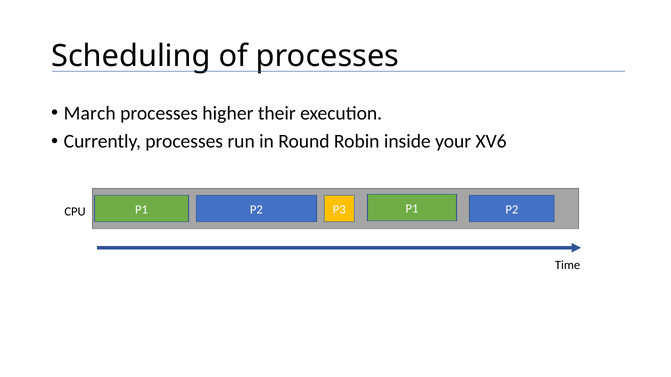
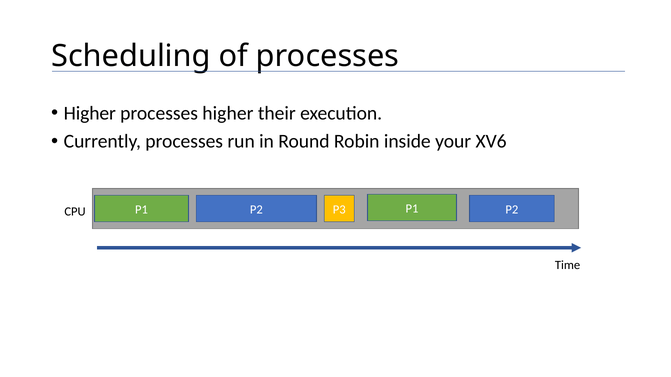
March: March -> Higher (90, 113)
